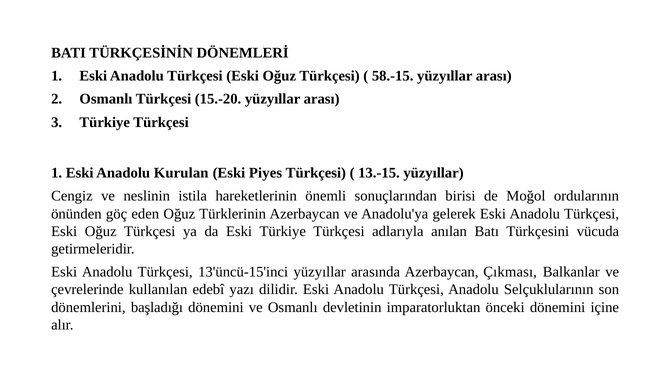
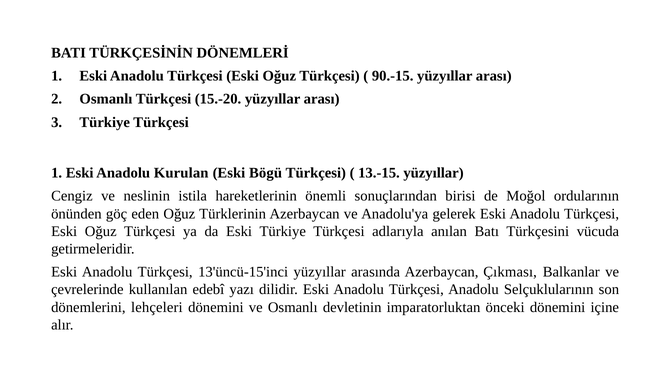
58.-15: 58.-15 -> 90.-15 (393, 76)
Piyes: Piyes -> Bögü (266, 173)
başladığı: başladığı -> lehçeleri (157, 308)
